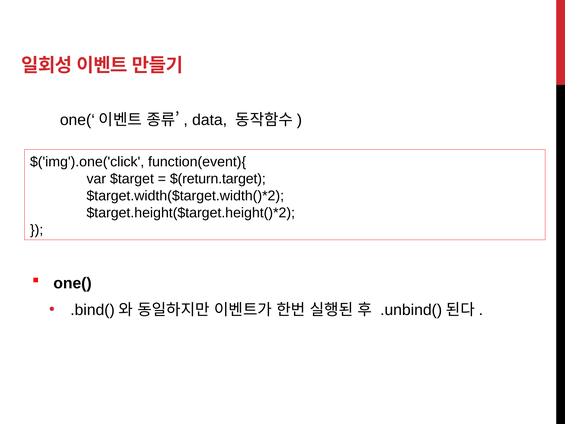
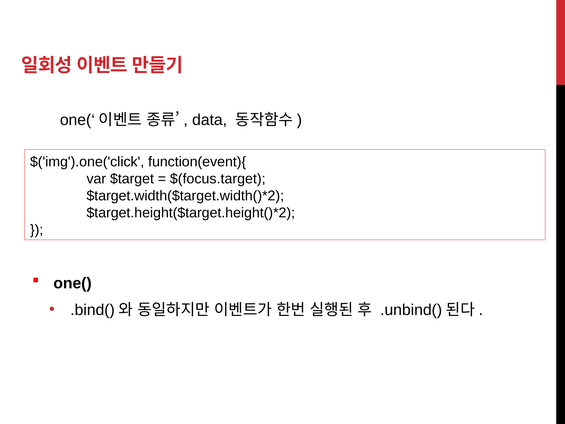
$(return.target: $(return.target -> $(focus.target (218, 179)
